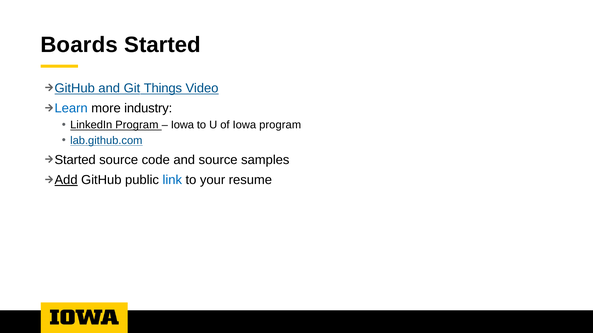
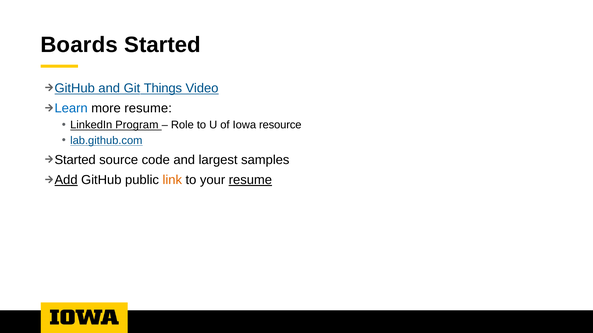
more industry: industry -> resume (148, 109)
Iowa: Iowa -> Role (182, 125)
Iowa program: program -> resource (280, 125)
and source: source -> largest (218, 160)
link colour: blue -> orange (172, 180)
resume underline: none -> present (250, 180)
